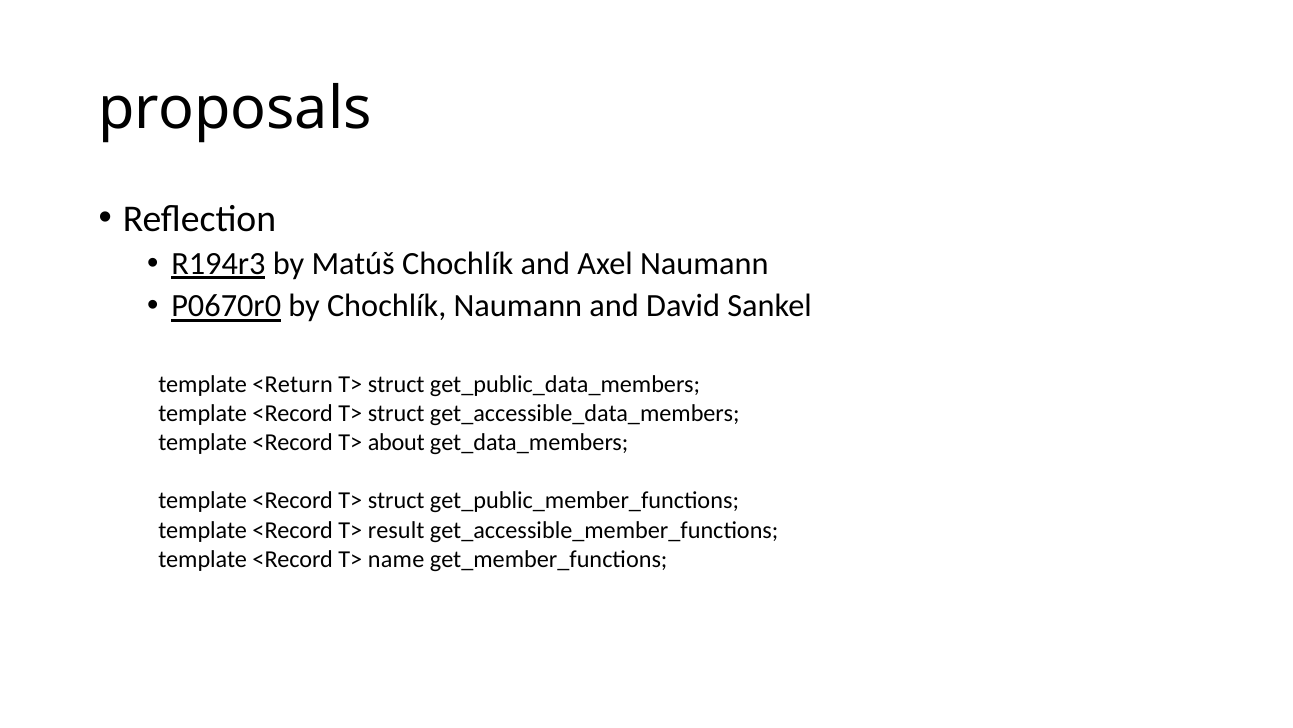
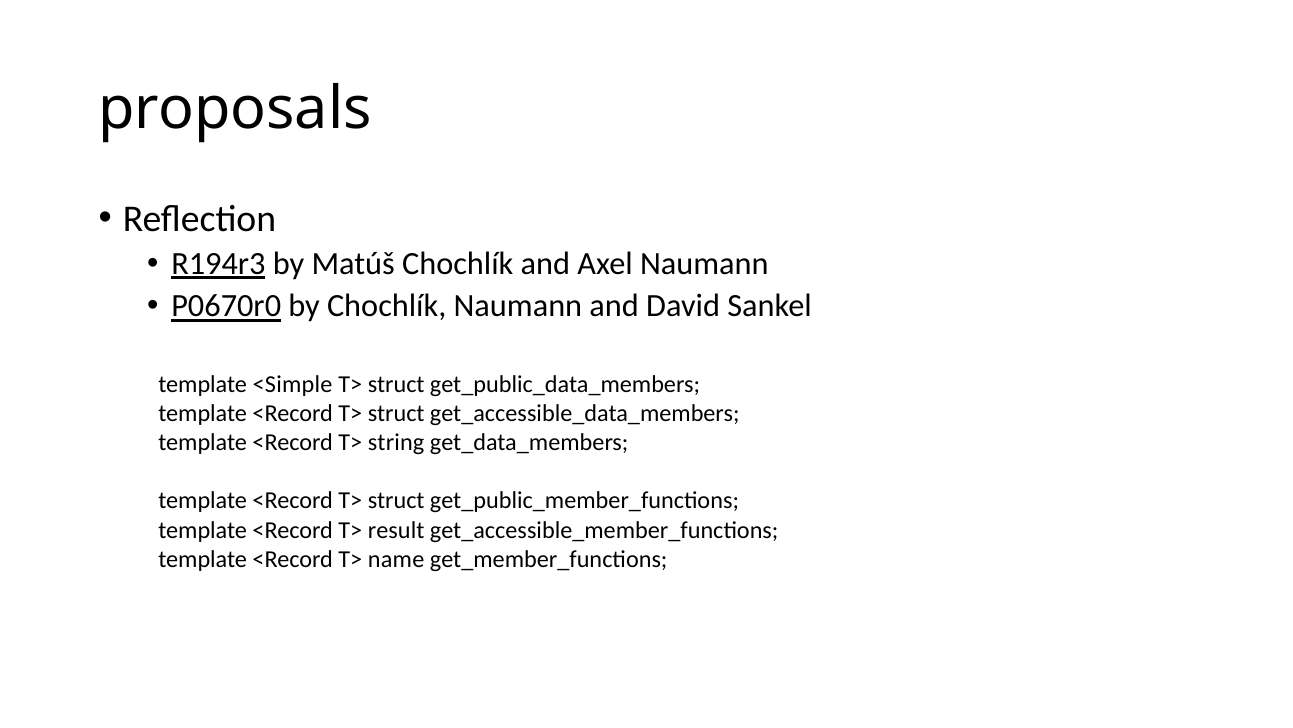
<Return: <Return -> <Simple (293, 384)
about: about -> string (396, 442)
